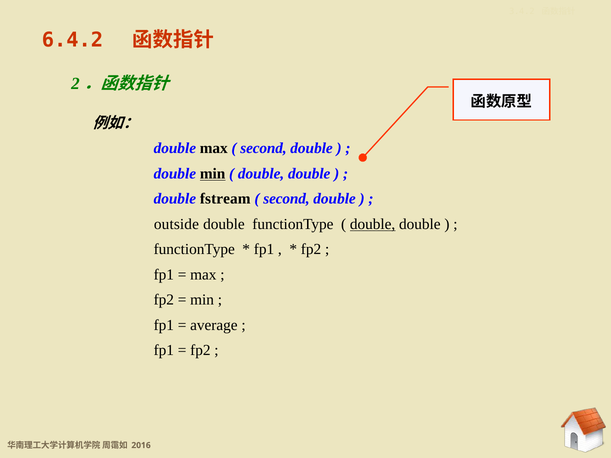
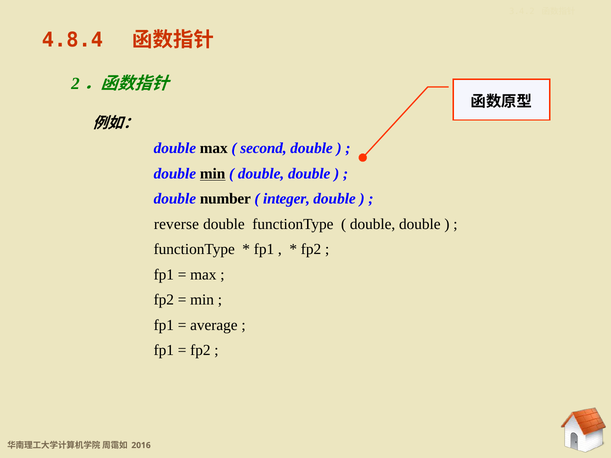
6.4.2: 6.4.2 -> 4.8.4 (72, 40)
fstream: fstream -> number (225, 199)
second: second -> integer (287, 199)
outside: outside -> reverse (176, 224)
double underline: present -> none (373, 224)
